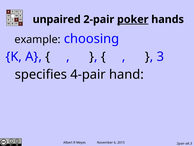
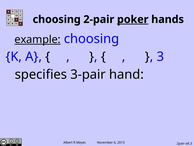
unpaired: unpaired -> choosing (57, 19)
example underline: none -> present (38, 39)
4-pair: 4-pair -> 3-pair (88, 74)
